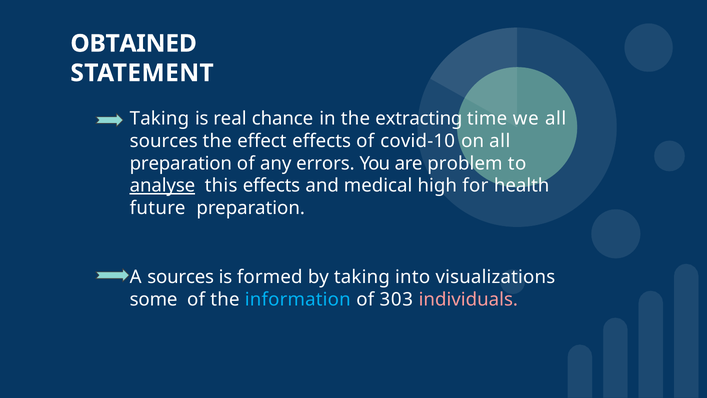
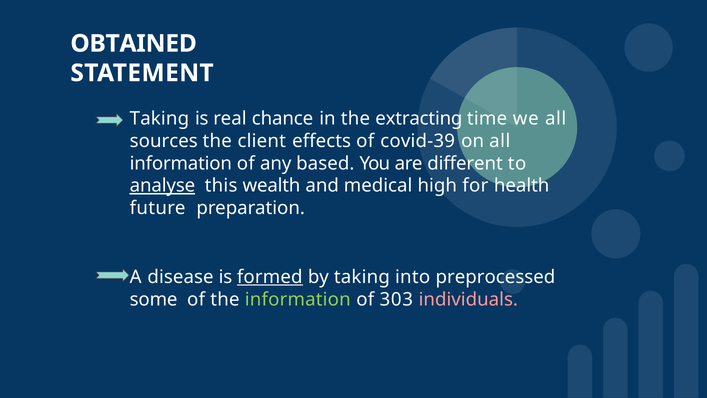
effect: effect -> client (262, 141)
covid-10: covid-10 -> covid-39 (418, 141)
preparation: preparation -> information (181, 163)
errors: errors -> based (325, 163)
problem: problem -> different (465, 163)
this effects: effects -> wealth (271, 186)
A sources: sources -> disease (181, 277)
formed underline: none -> present (270, 277)
visualizations: visualizations -> preprocessed (495, 277)
information colour: light blue -> light green (298, 299)
